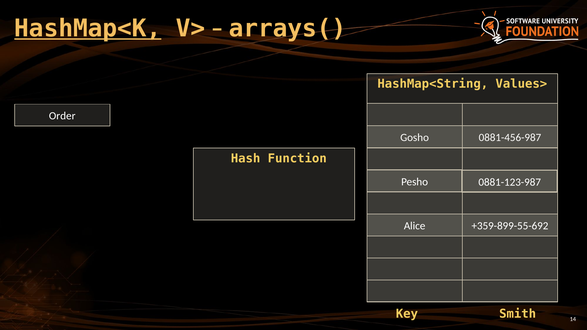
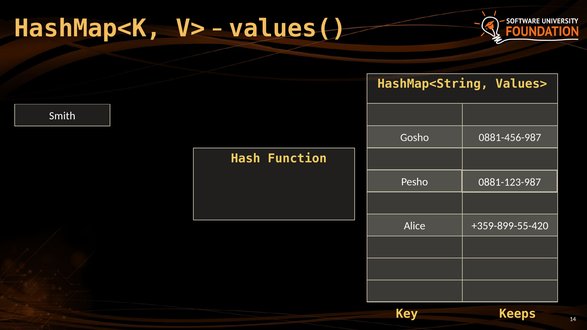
HashMap<K underline: present -> none (88, 29)
arrays(: arrays( -> values( (288, 29)
Order: Order -> Smith (62, 116)
+359-899-55-692: +359-899-55-692 -> +359-899-55-420 (510, 226)
Smith: Smith -> Keeps (518, 314)
